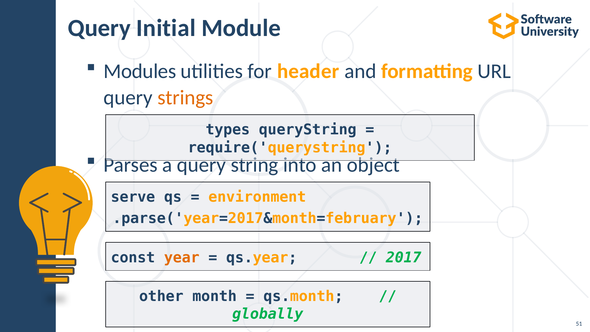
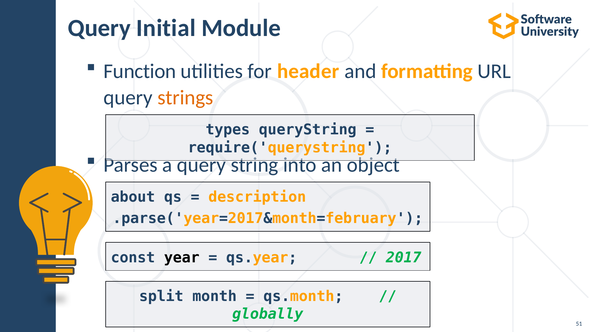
Modules: Modules -> Function (140, 71)
serve: serve -> about (133, 197)
environment: environment -> description (257, 197)
year colour: orange -> black (182, 257)
other: other -> split (161, 296)
